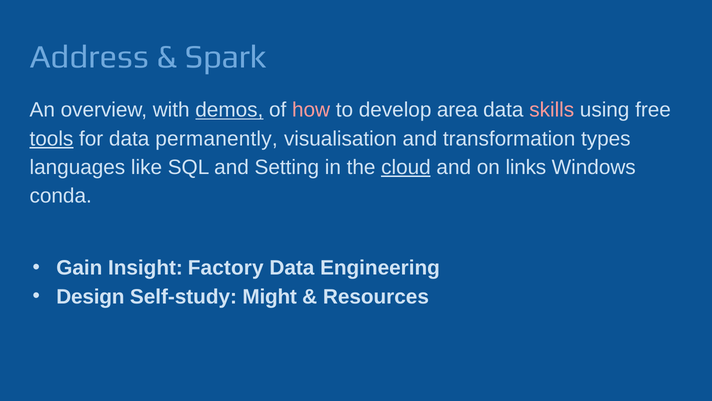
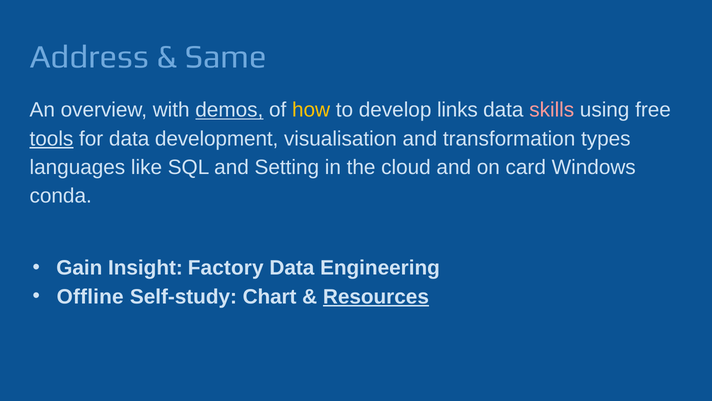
Spark: Spark -> Same (226, 57)
how colour: pink -> yellow (311, 110)
area: area -> links (457, 110)
permanently: permanently -> development (217, 139)
cloud underline: present -> none (406, 167)
links: links -> card (526, 167)
Design: Design -> Offline (90, 296)
Might: Might -> Chart (270, 296)
Resources underline: none -> present (376, 296)
